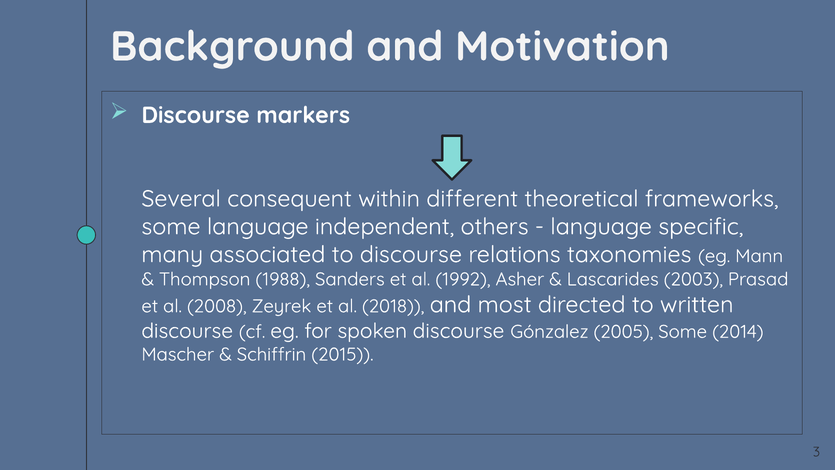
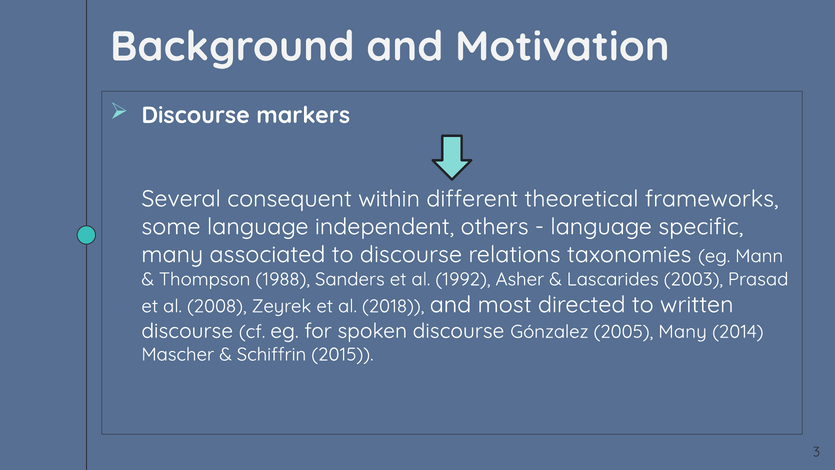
2005 Some: Some -> Many (683, 332)
